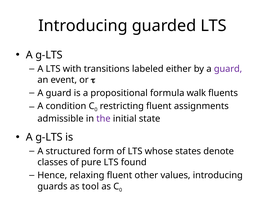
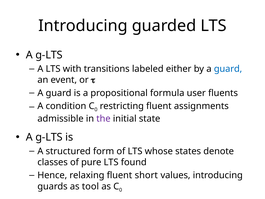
guard colour: purple -> blue (228, 69)
walk: walk -> user (196, 93)
other: other -> short (146, 175)
